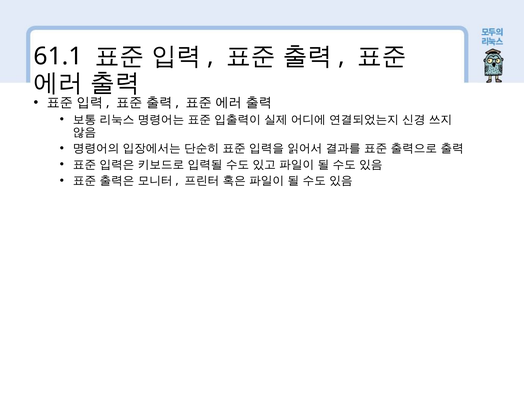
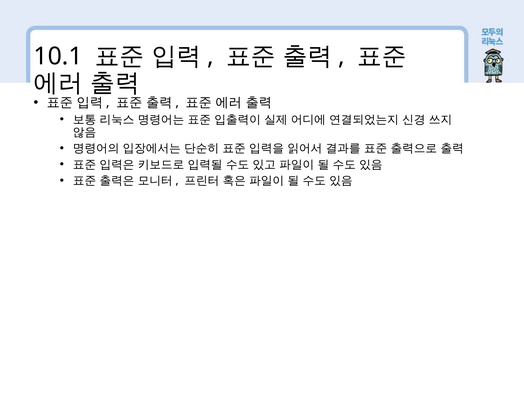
61.1: 61.1 -> 10.1 (58, 56)
